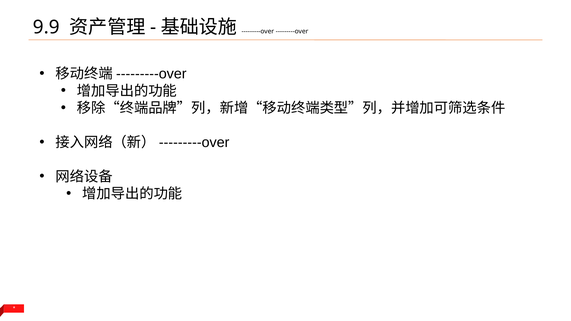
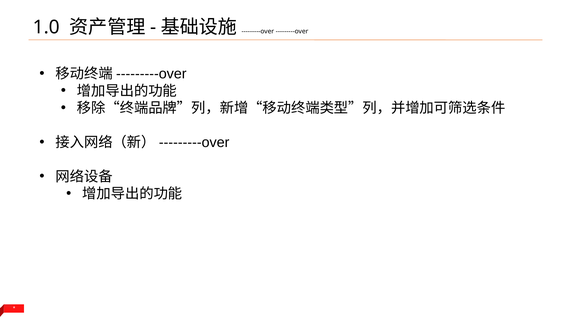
9.9: 9.9 -> 1.0 (46, 27)
